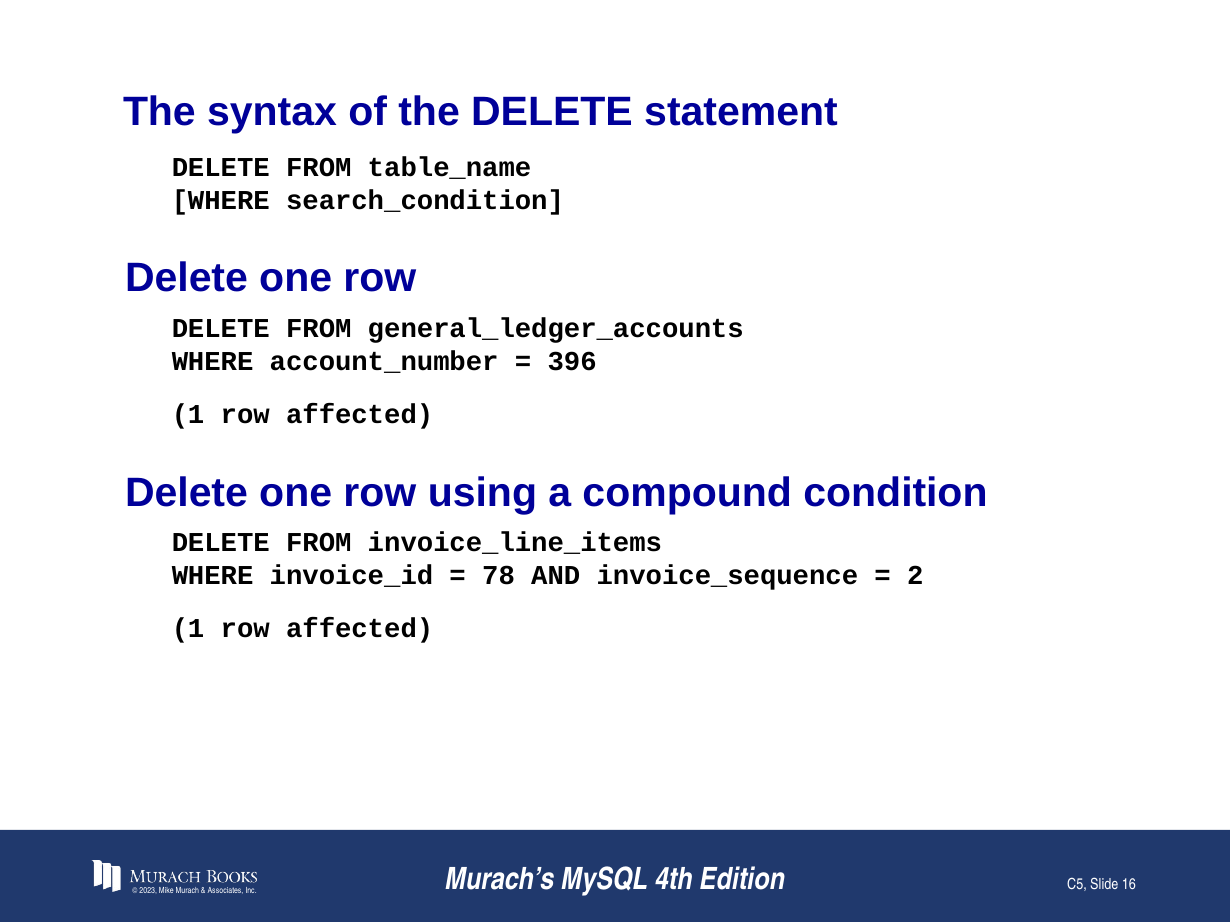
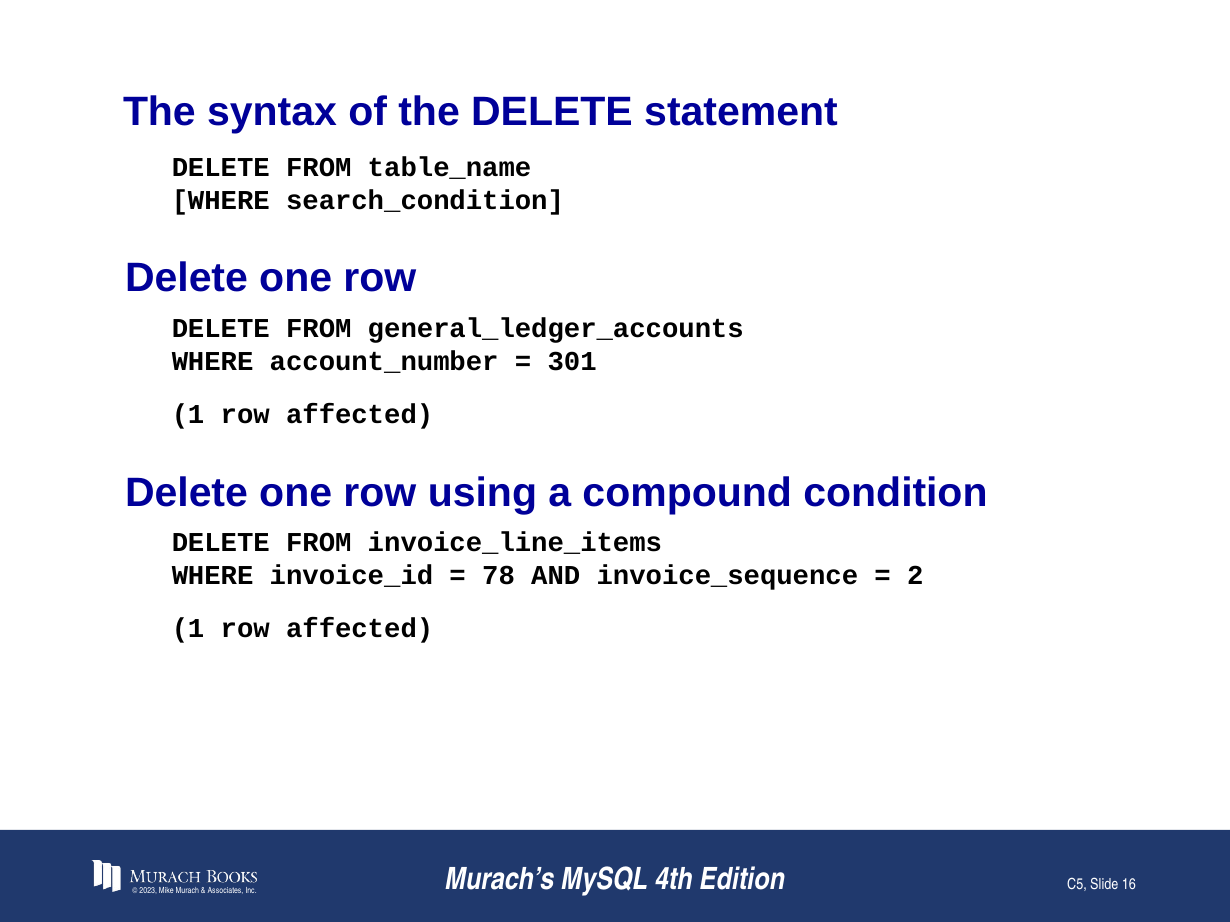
396: 396 -> 301 (572, 362)
